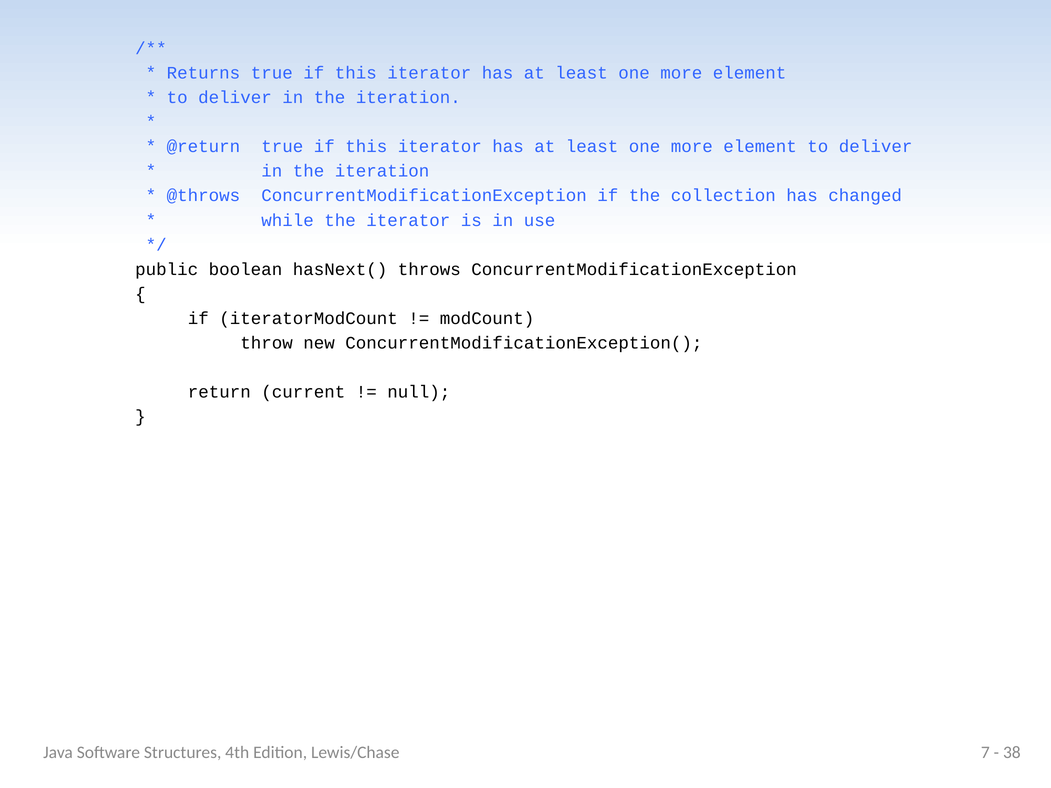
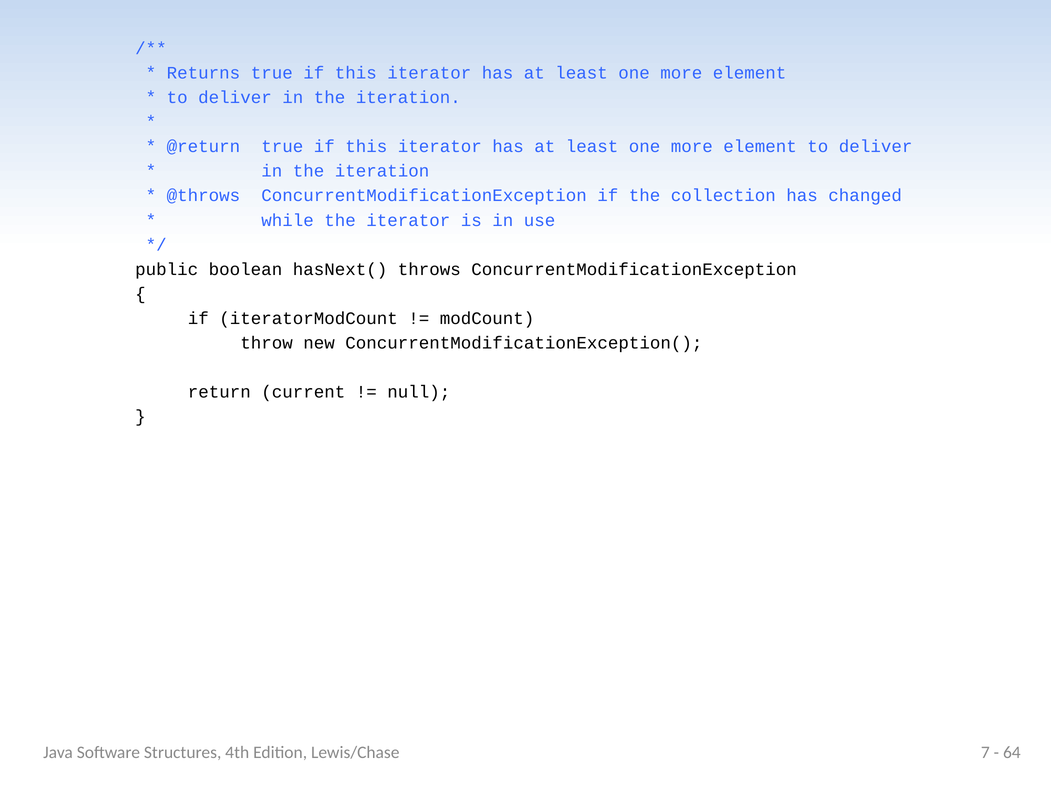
38: 38 -> 64 (1012, 753)
